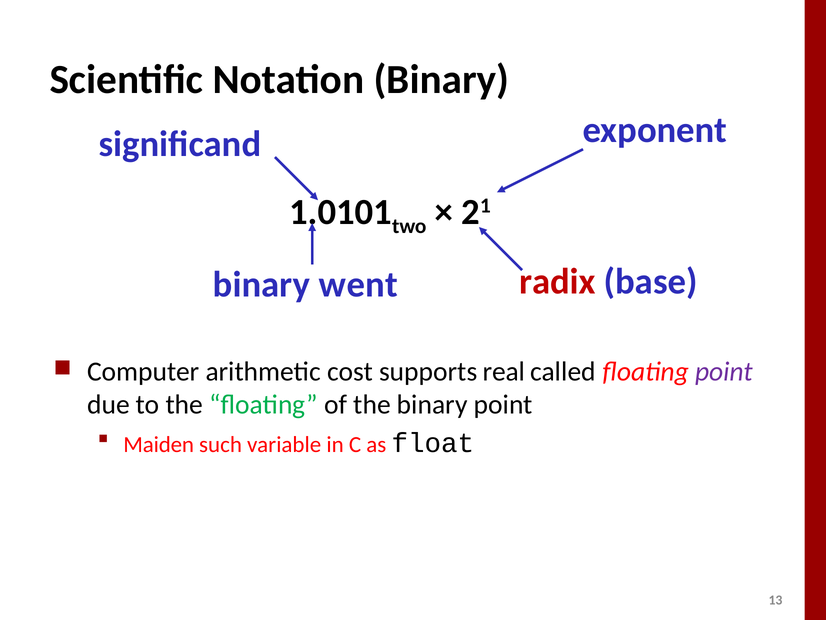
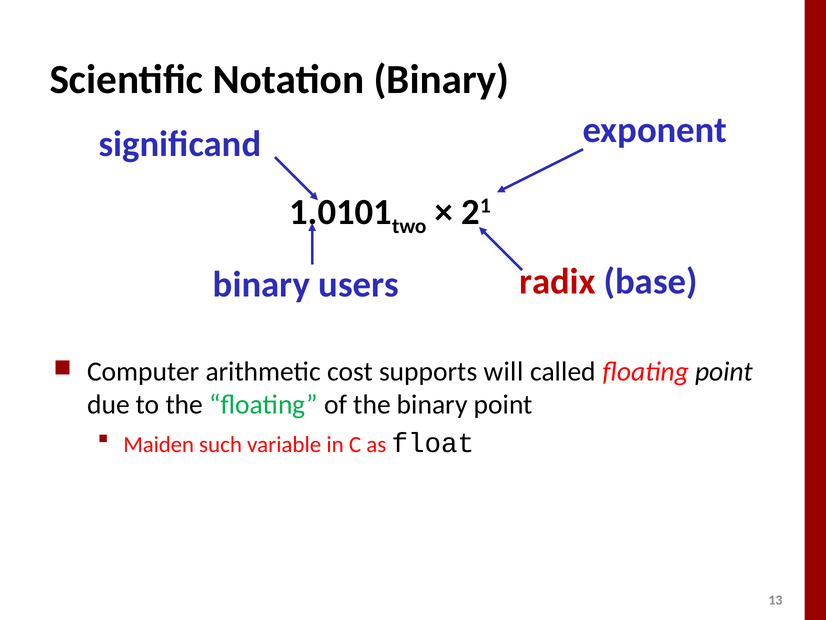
went: went -> users (359, 284)
real: real -> will (504, 371)
point colour: purple -> black (724, 371)
